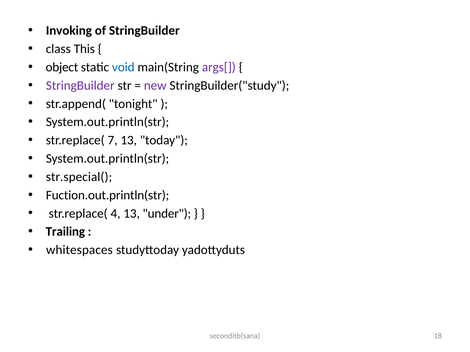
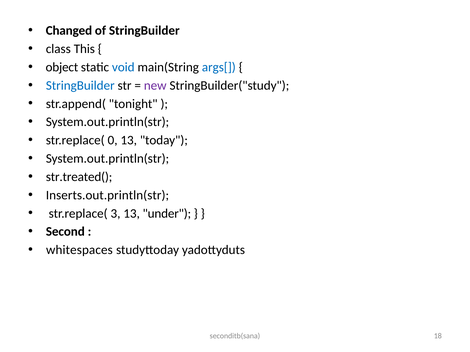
Invoking: Invoking -> Changed (69, 31)
args[ colour: purple -> blue (219, 67)
StringBuilder colour: purple -> blue (80, 86)
7: 7 -> 0 (113, 141)
str.special(: str.special( -> str.treated( (79, 177)
Fuction.out.println(str: Fuction.out.println(str -> Inserts.out.println(str (107, 195)
4: 4 -> 3 (116, 214)
Trailing: Trailing -> Second (65, 232)
